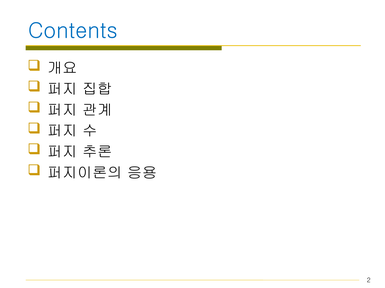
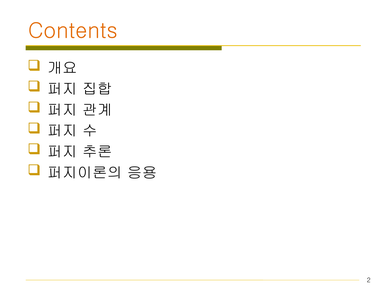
Contents colour: blue -> orange (73, 31)
